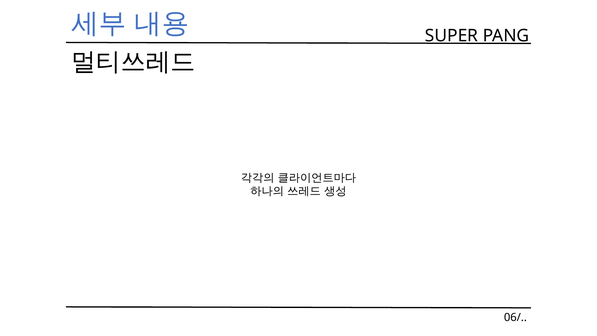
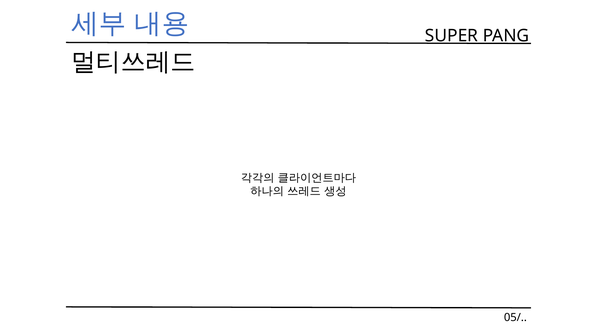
06/: 06/ -> 05/ (515, 317)
